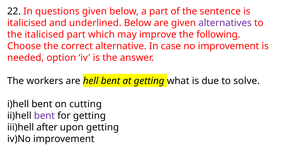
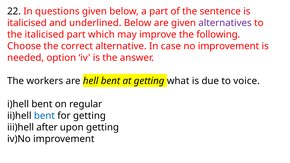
solve: solve -> voice (247, 81)
cutting: cutting -> regular (86, 104)
bent colour: purple -> blue (44, 116)
